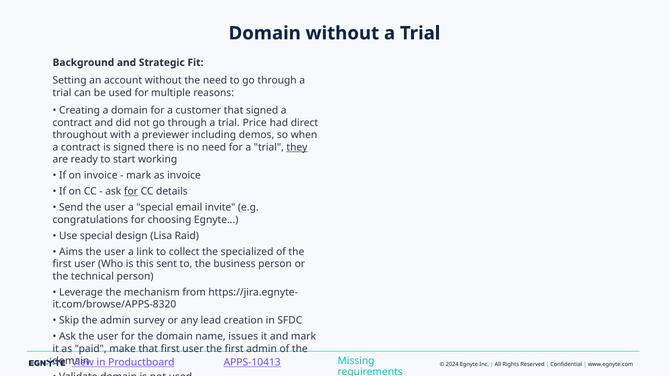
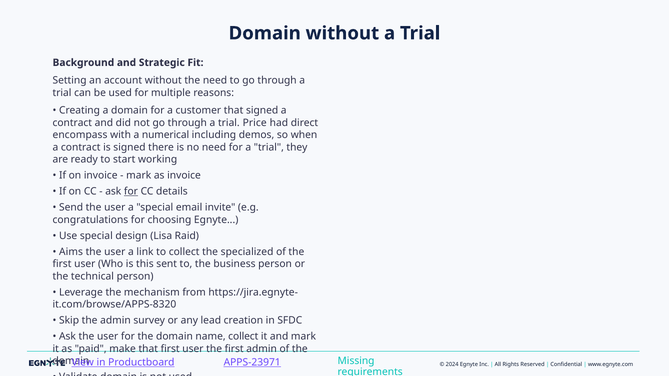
throughout: throughout -> encompass (80, 135)
previewer: previewer -> numerical (166, 135)
they underline: present -> none (297, 147)
name issues: issues -> collect (243, 337)
APPS-10413: APPS-10413 -> APPS-23971 (252, 362)
